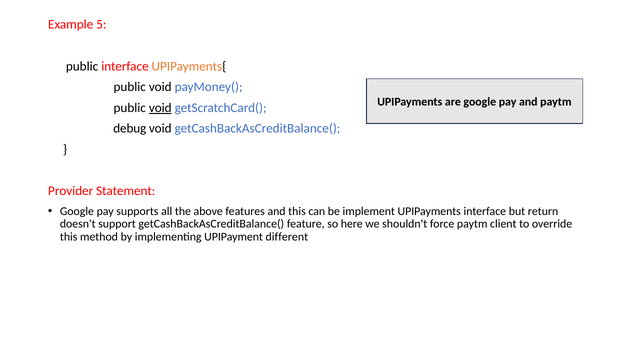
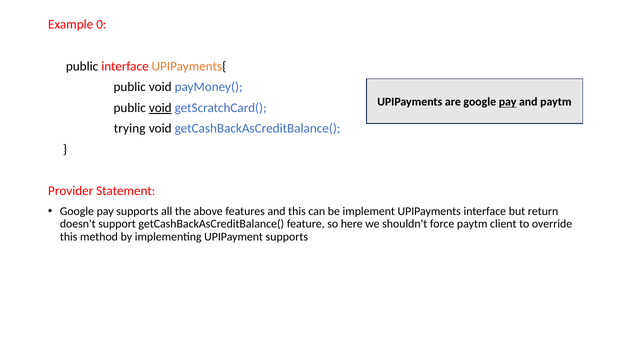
5: 5 -> 0 (101, 25)
pay underline: none -> present (508, 102)
debug: debug -> trying (130, 129)
UPIPayment different: different -> supports (287, 237)
